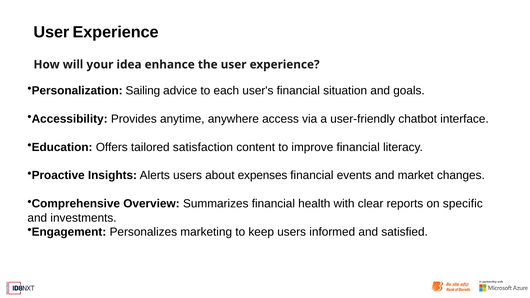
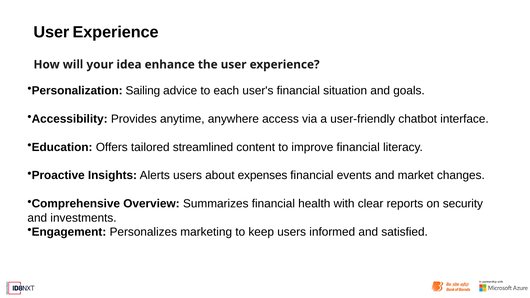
satisfaction: satisfaction -> streamlined (203, 147)
specific: specific -> security (463, 204)
